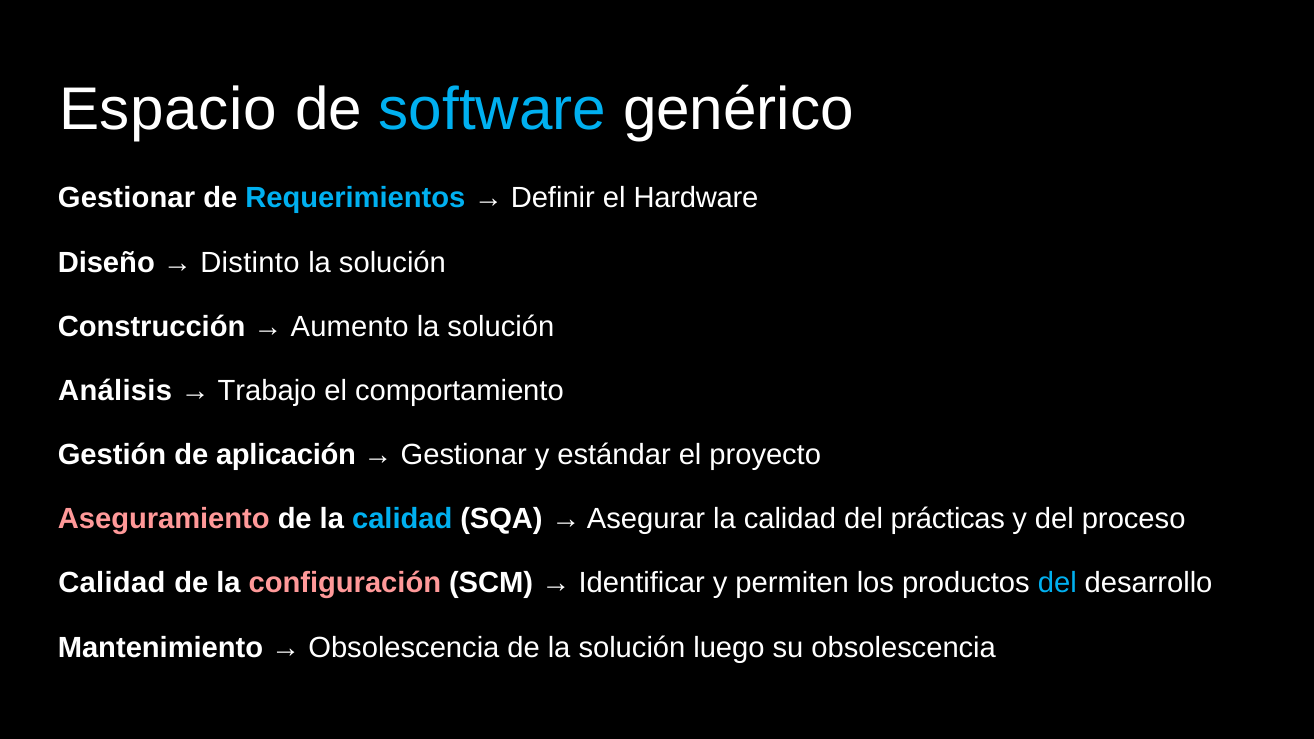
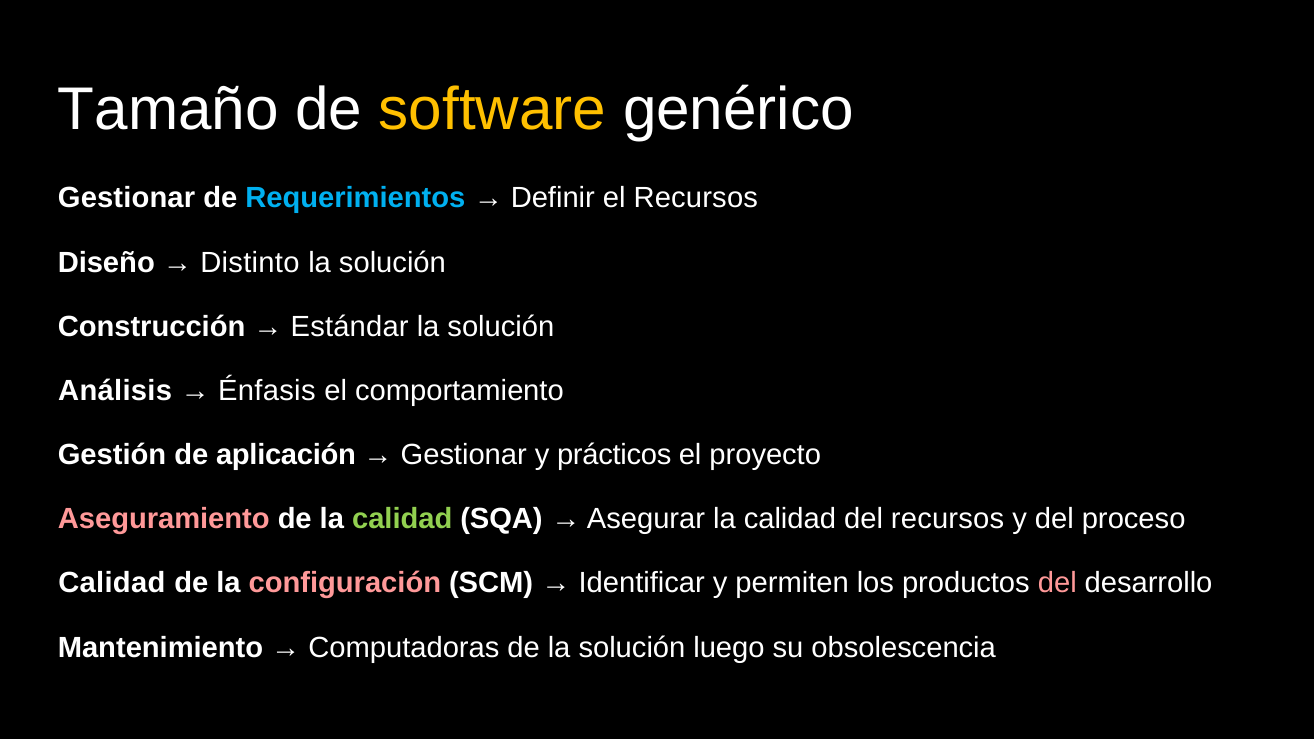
Espacio: Espacio -> Tamaño (168, 109)
software colour: light blue -> yellow (493, 109)
el Hardware: Hardware -> Recursos (696, 198)
Aumento: Aumento -> Estándar (350, 327)
Trabajo: Trabajo -> Énfasis (267, 391)
estándar: estándar -> prácticos (614, 455)
calidad colour: light blue -> light green (402, 519)
del prácticas: prácticas -> recursos (948, 519)
del colour: light blue -> pink (1057, 583)
Obsolescencia: Obsolescencia -> Computadoras (404, 648)
